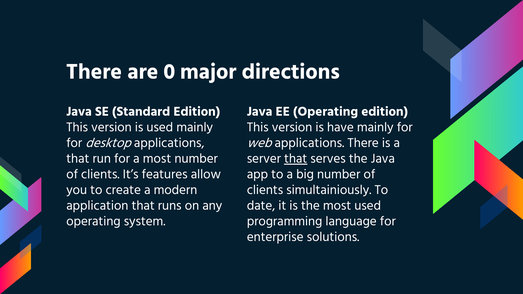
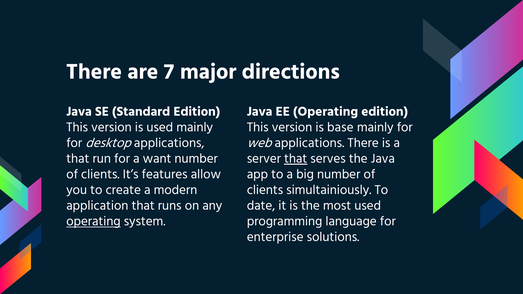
0: 0 -> 7 (169, 72)
have: have -> base (340, 127)
a most: most -> want (157, 159)
operating underline: none -> present (93, 221)
